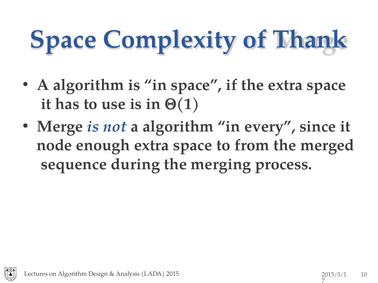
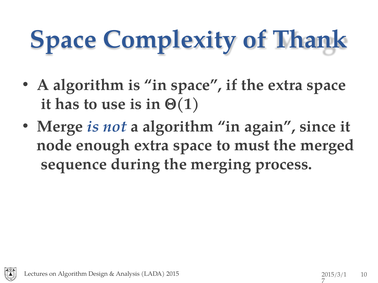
every: every -> again (270, 127)
from: from -> must (252, 146)
